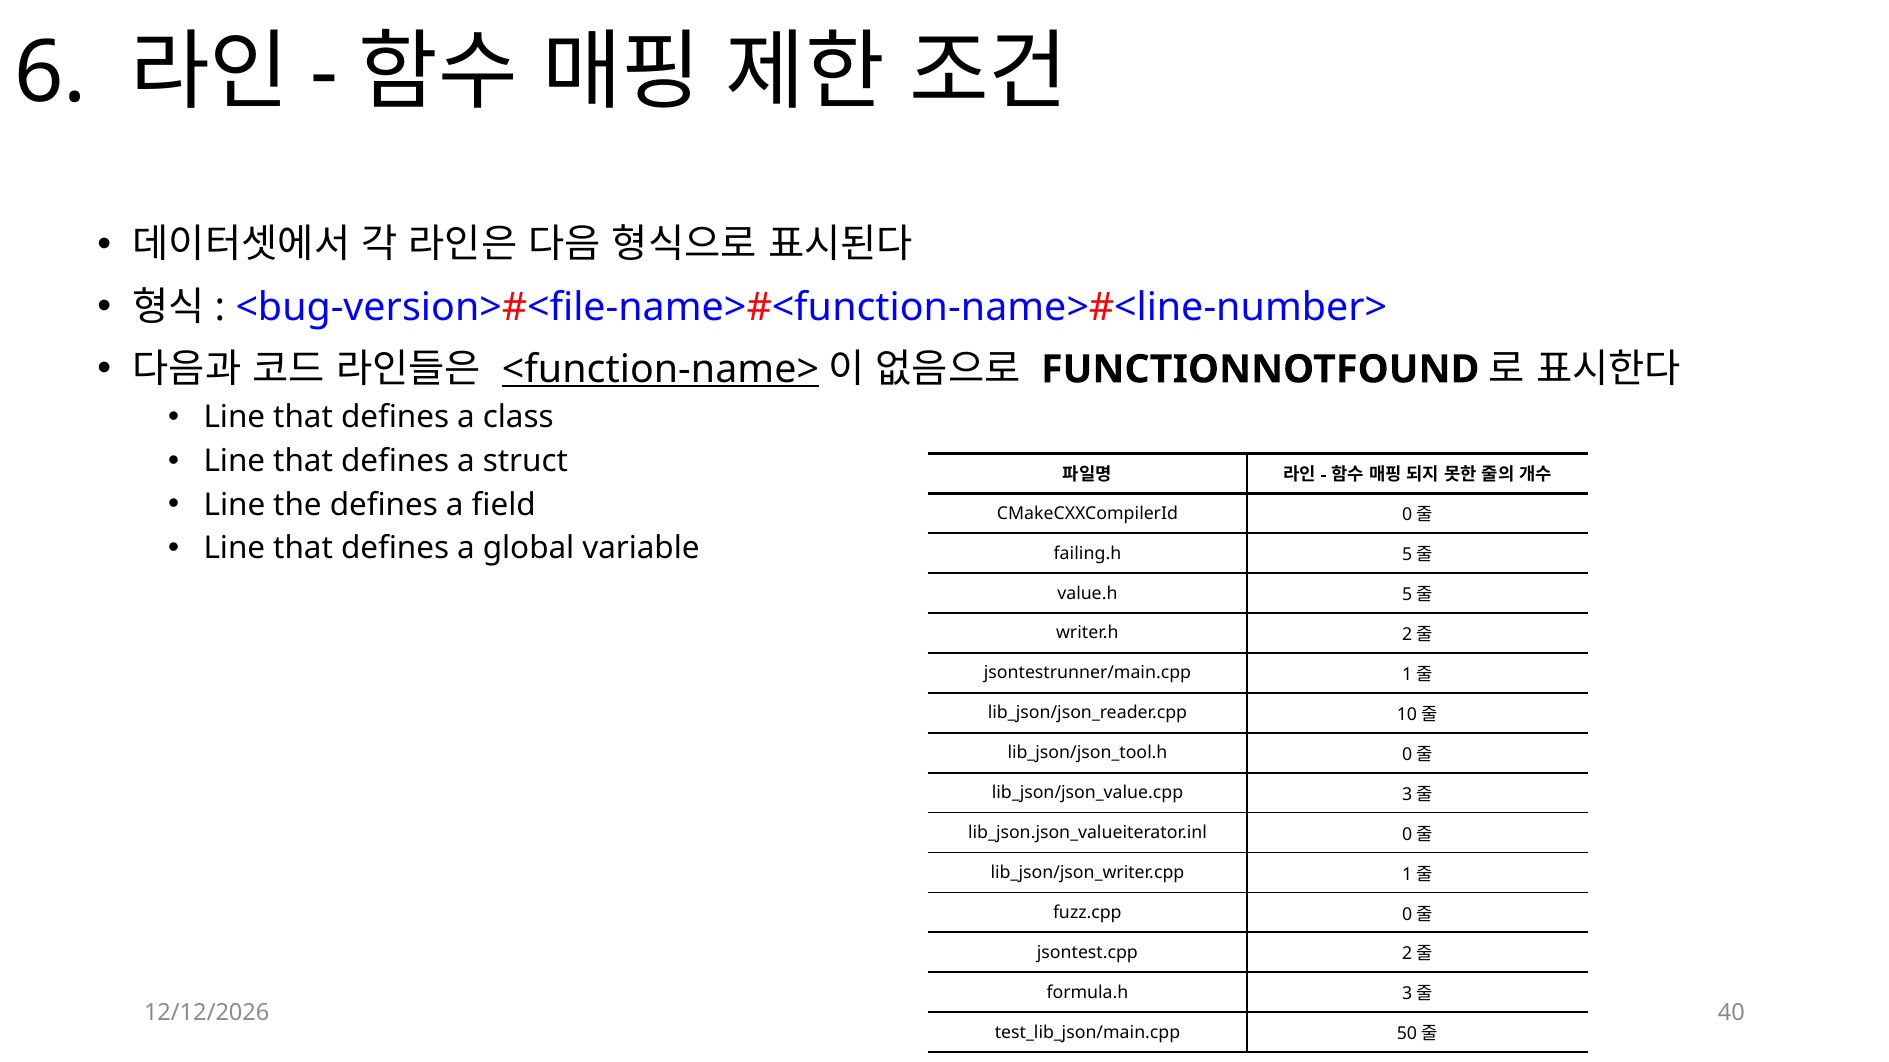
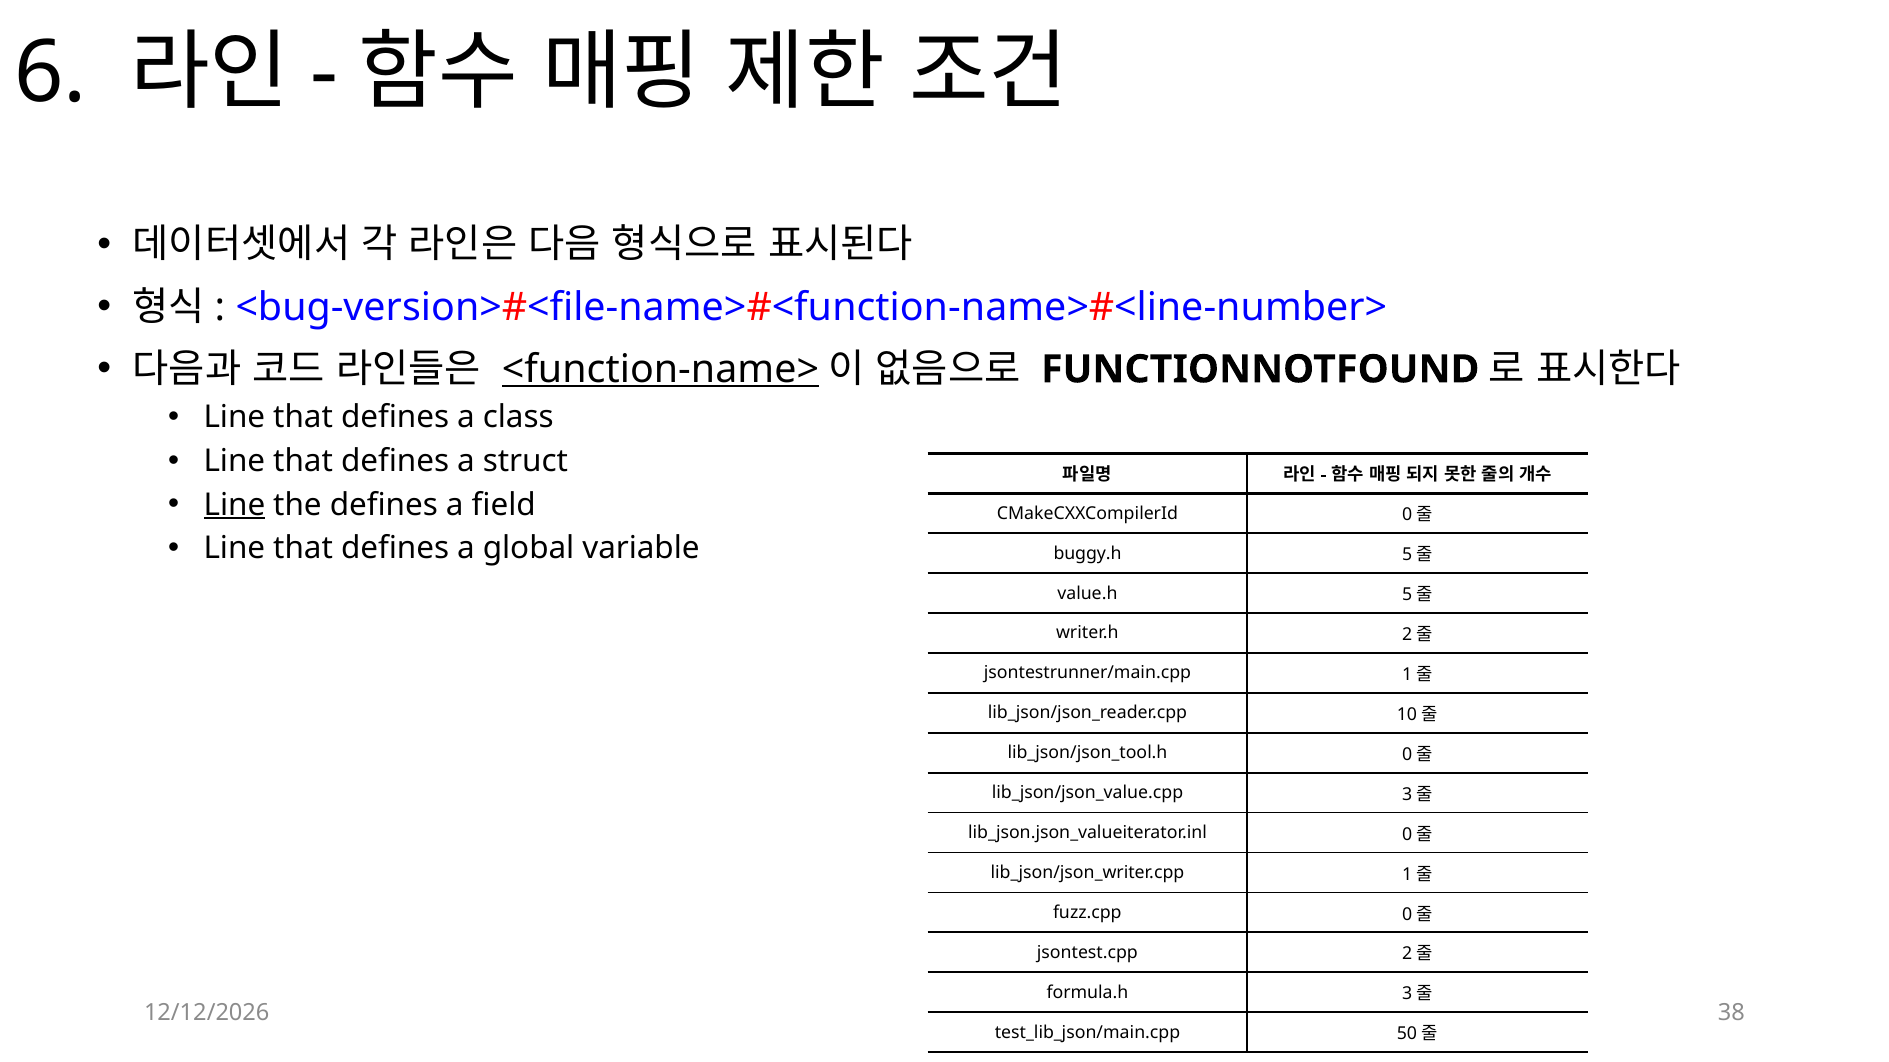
Line underline: none -> present (234, 505)
failing.h: failing.h -> buggy.h (1088, 554)
40: 40 -> 38 (1731, 1013)
